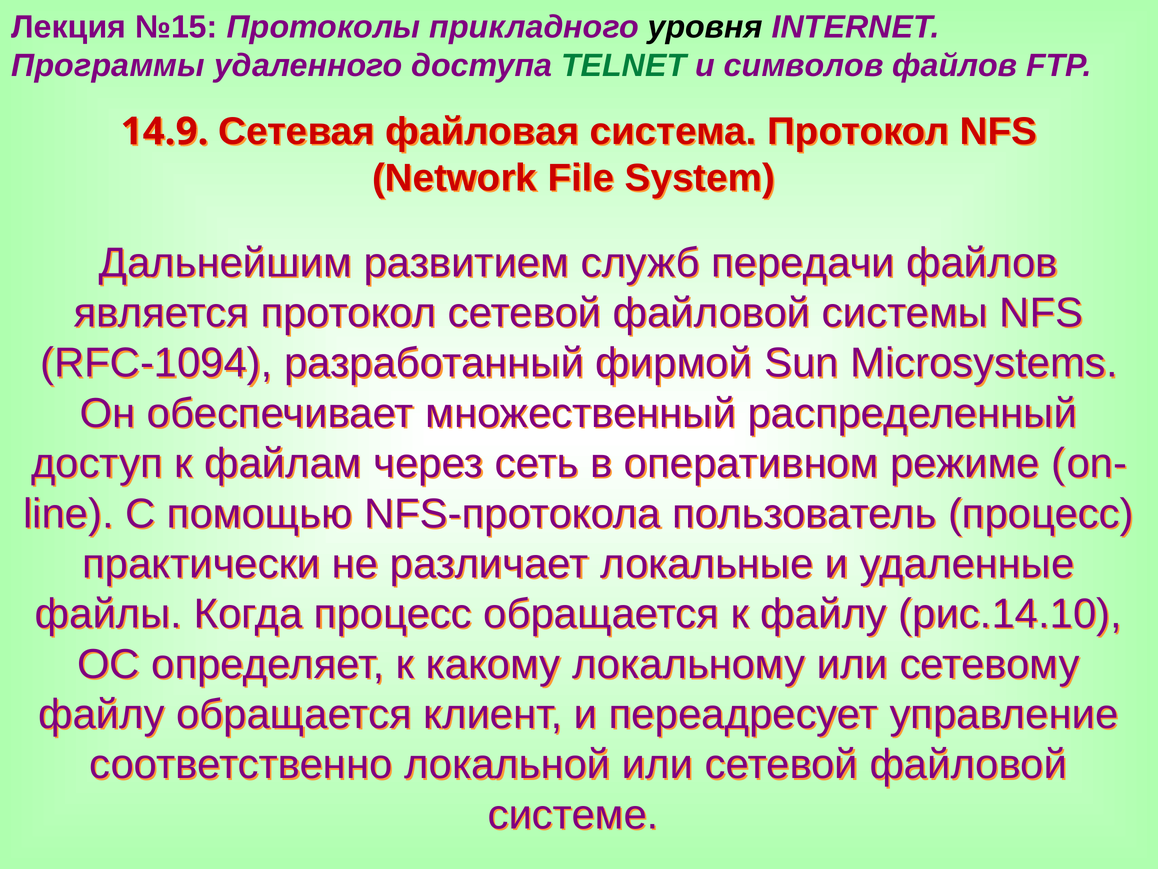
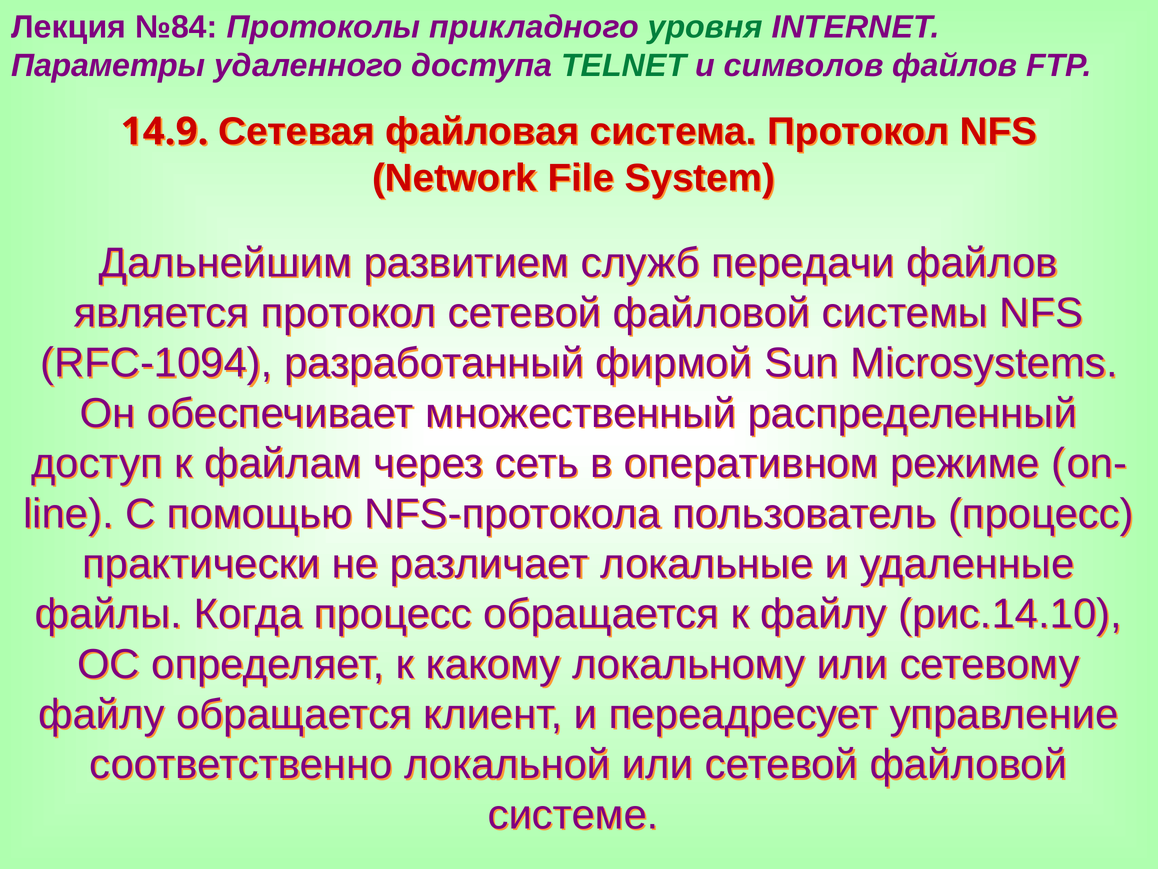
№15: №15 -> №84 (176, 27)
уровня colour: black -> green (705, 27)
Программы: Программы -> Параметры (108, 66)
